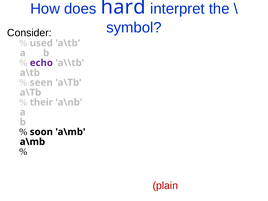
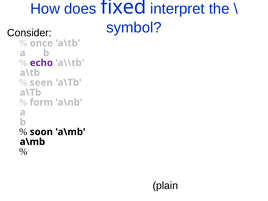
hard: hard -> fixed (123, 7)
used: used -> once (41, 43)
their: their -> form (41, 102)
plain colour: red -> black (165, 186)
